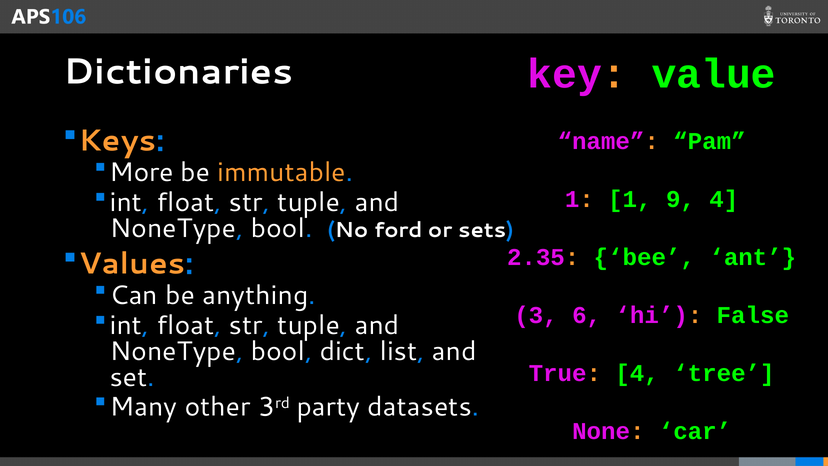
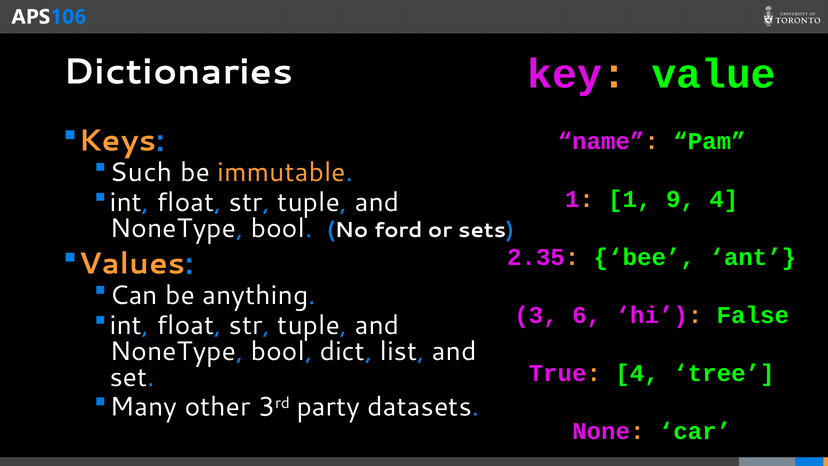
More: More -> Such (141, 172)
